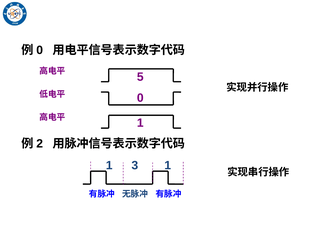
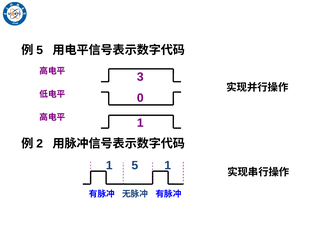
0: 0 -> 5 (40, 50)
5: 5 -> 3 (140, 77)
1 3: 3 -> 5 (135, 166)
